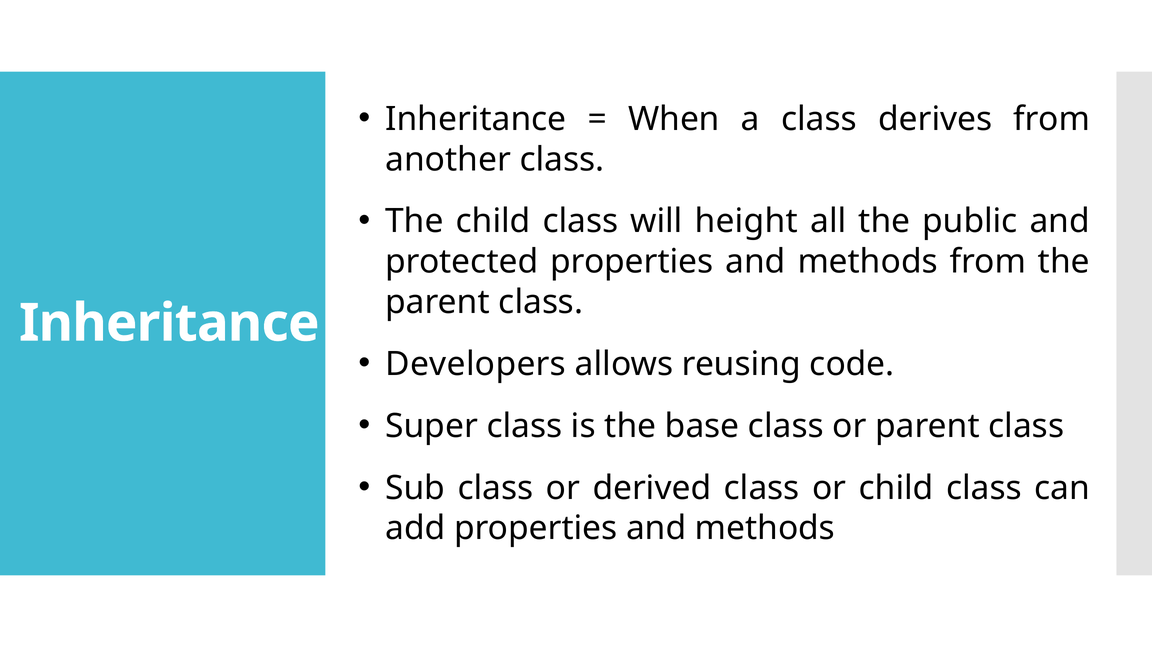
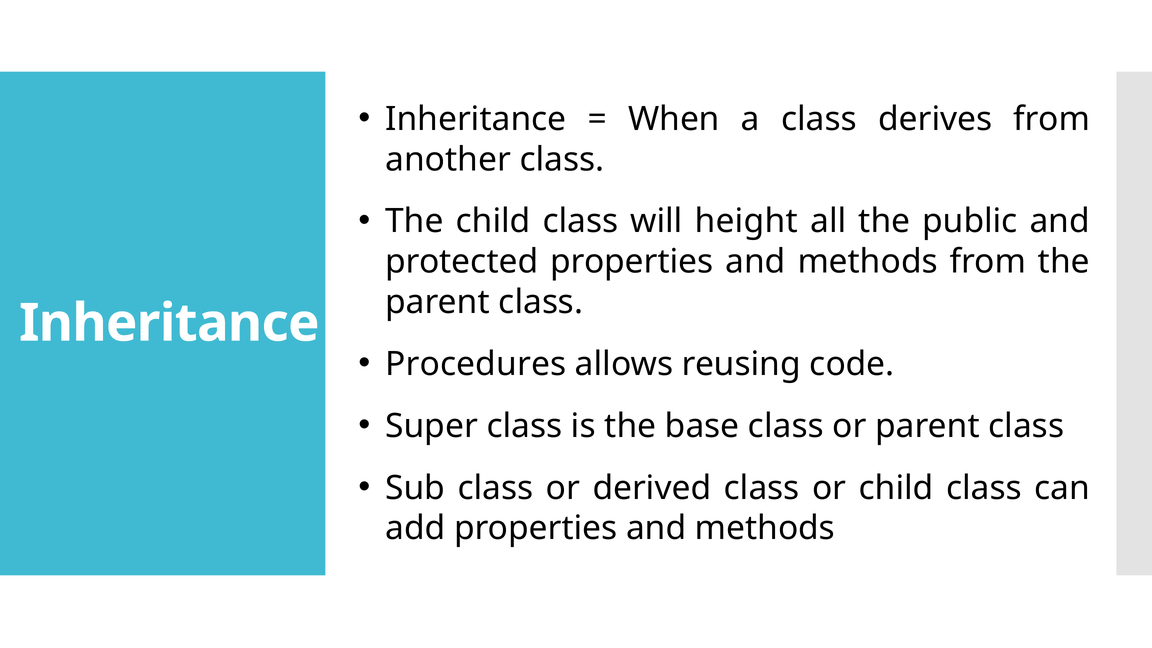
Developers: Developers -> Procedures (476, 364)
